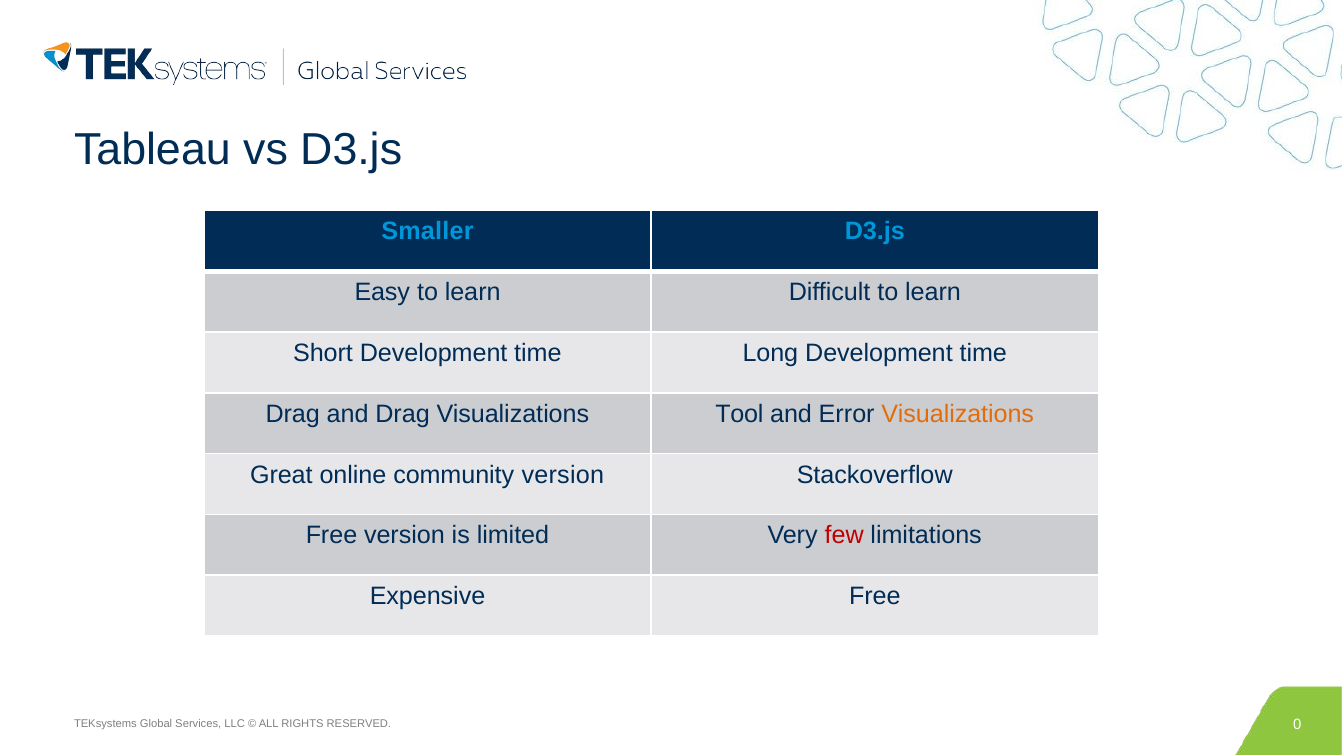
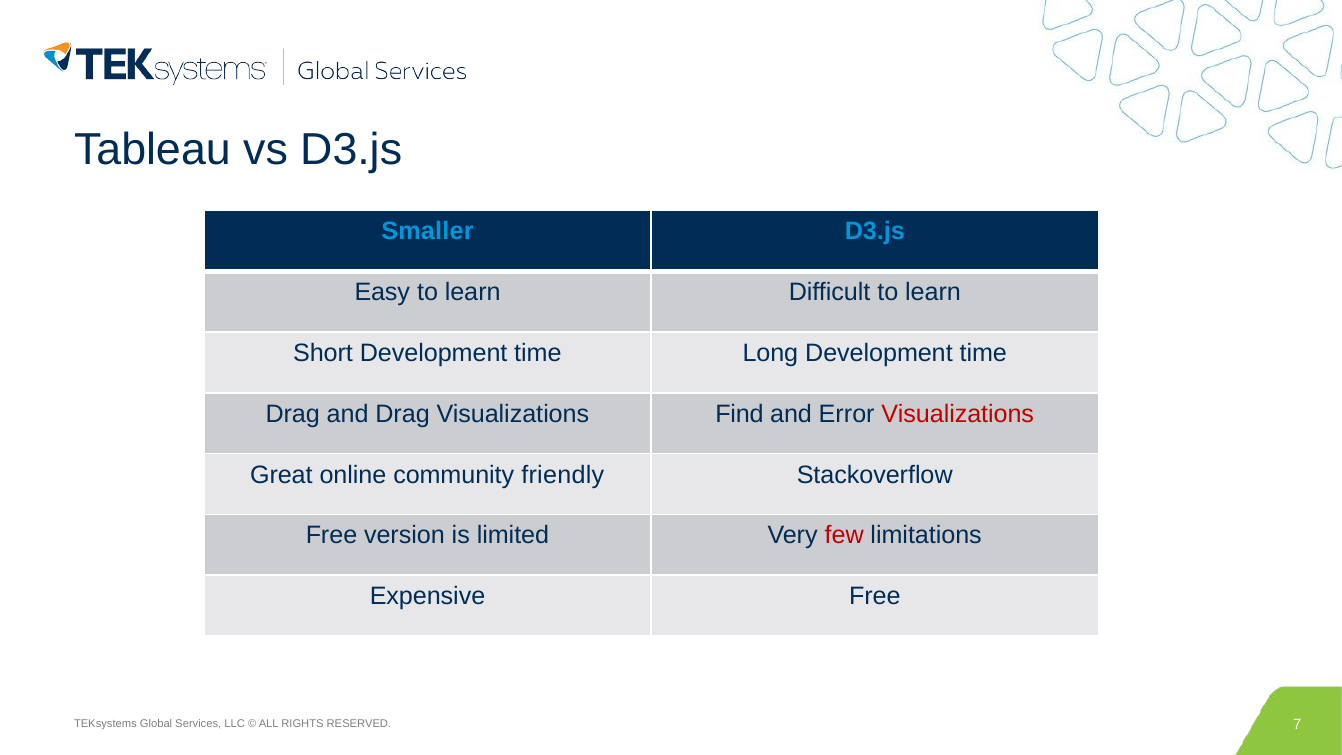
Tool: Tool -> Find (739, 414)
Visualizations colour: orange -> red (958, 414)
community version: version -> friendly (563, 475)
0: 0 -> 7 (1297, 724)
